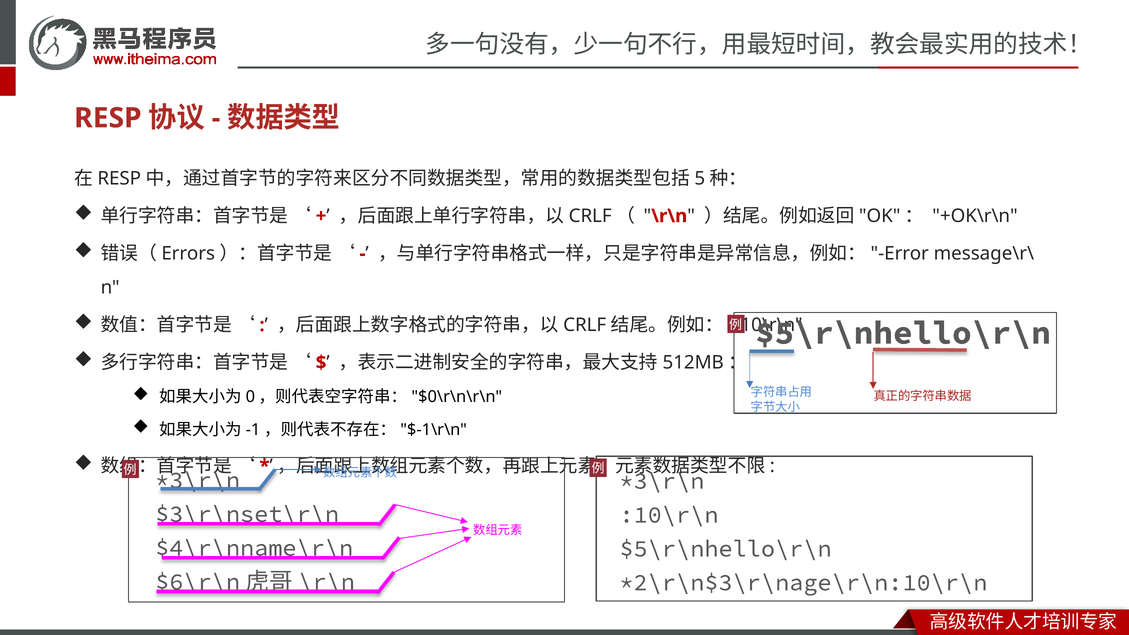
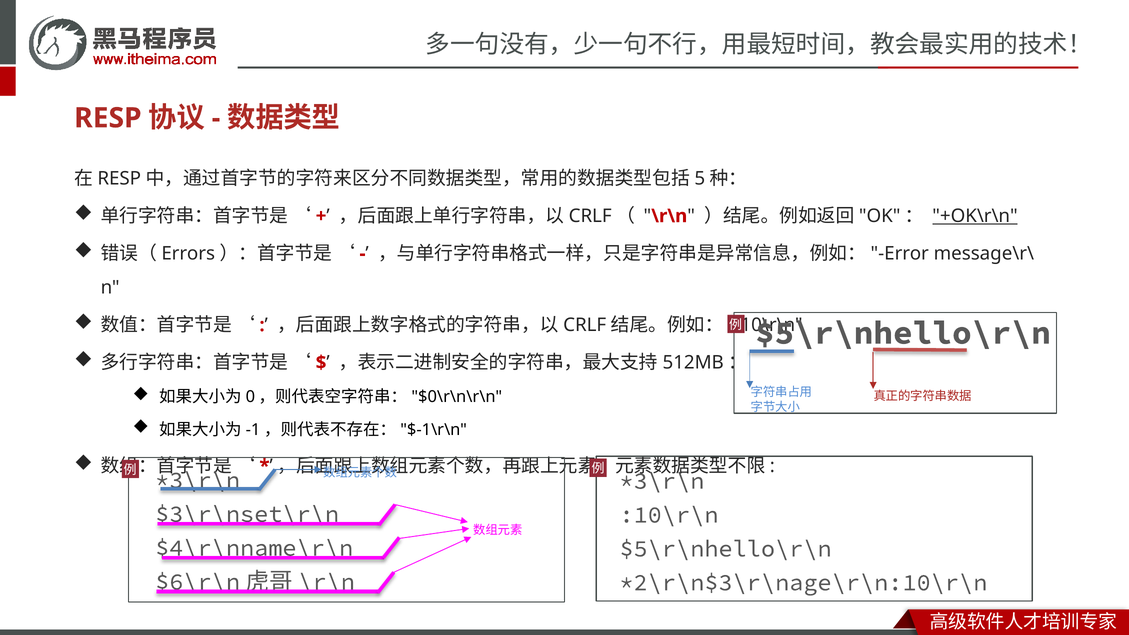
+OK\r\n underline: none -> present (975, 216)
